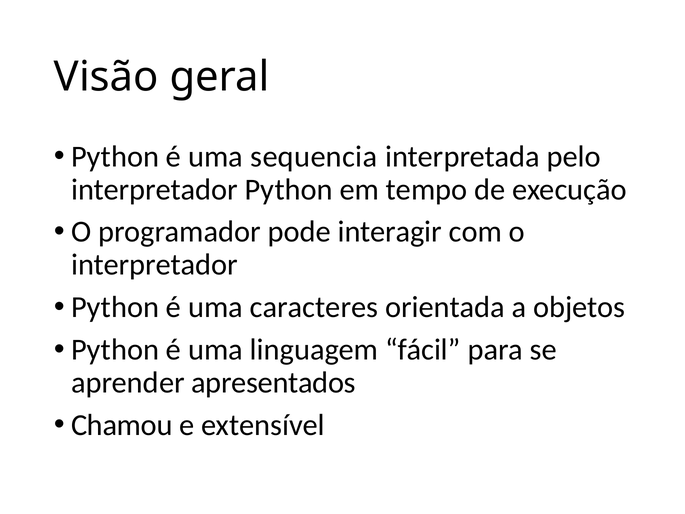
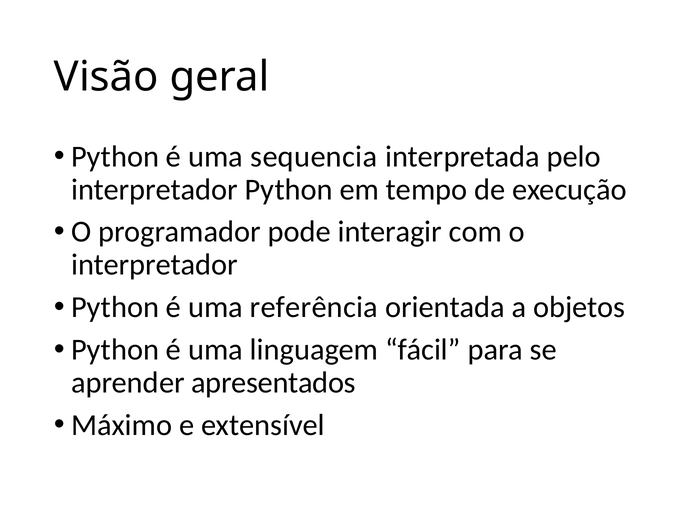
caracteres: caracteres -> referência (314, 307)
Chamou: Chamou -> Máximo (122, 425)
